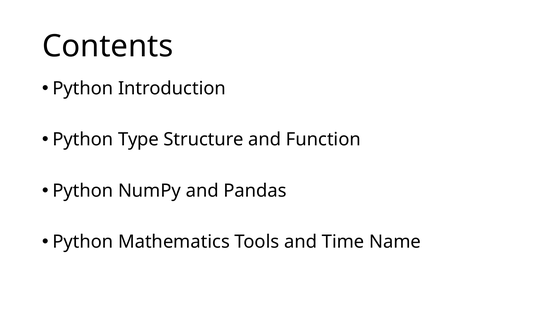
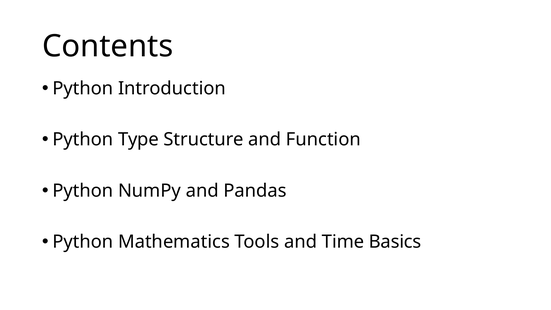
Name: Name -> Basics (395, 242)
